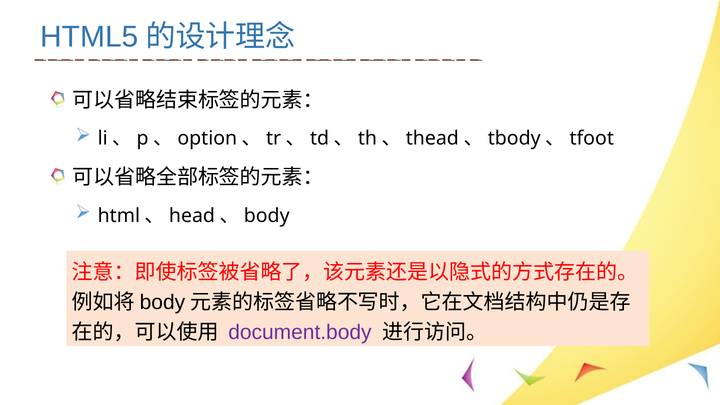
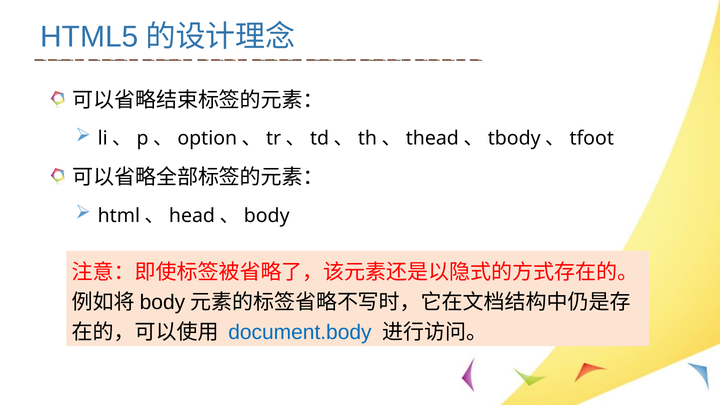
document.body colour: purple -> blue (300, 332)
